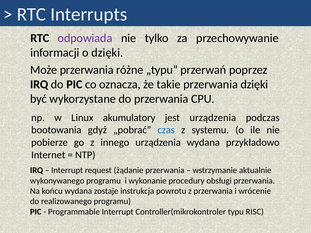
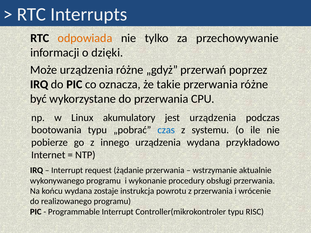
odpowiada colour: purple -> orange (85, 38)
Może przerwania: przerwania -> urządzenia (87, 70)
„typu: „typu -> „gdyż (162, 70)
przerwania dzięki: dzięki -> różne (254, 84)
bootowania gdyż: gdyż -> typu (97, 130)
